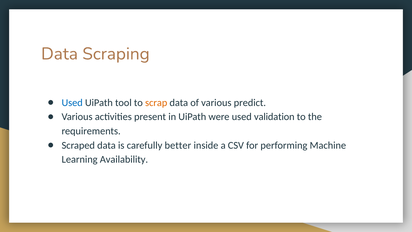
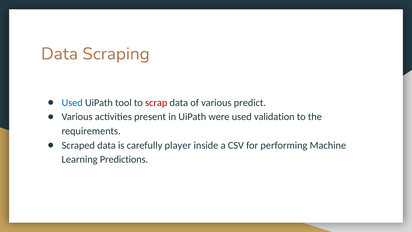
scrap colour: orange -> red (156, 103)
better: better -> player (178, 145)
Availability: Availability -> Predictions (124, 159)
